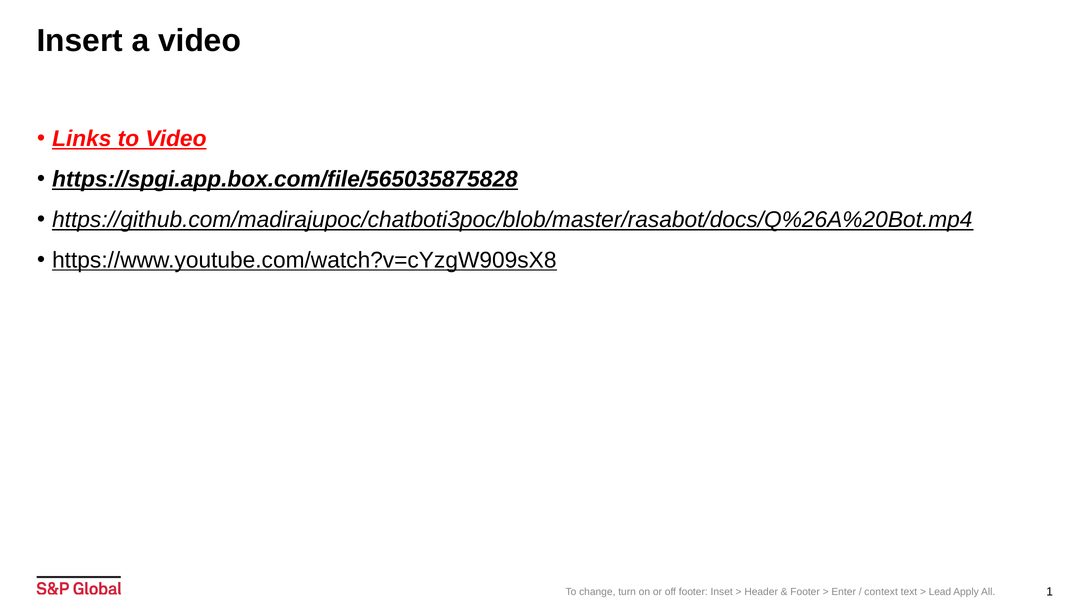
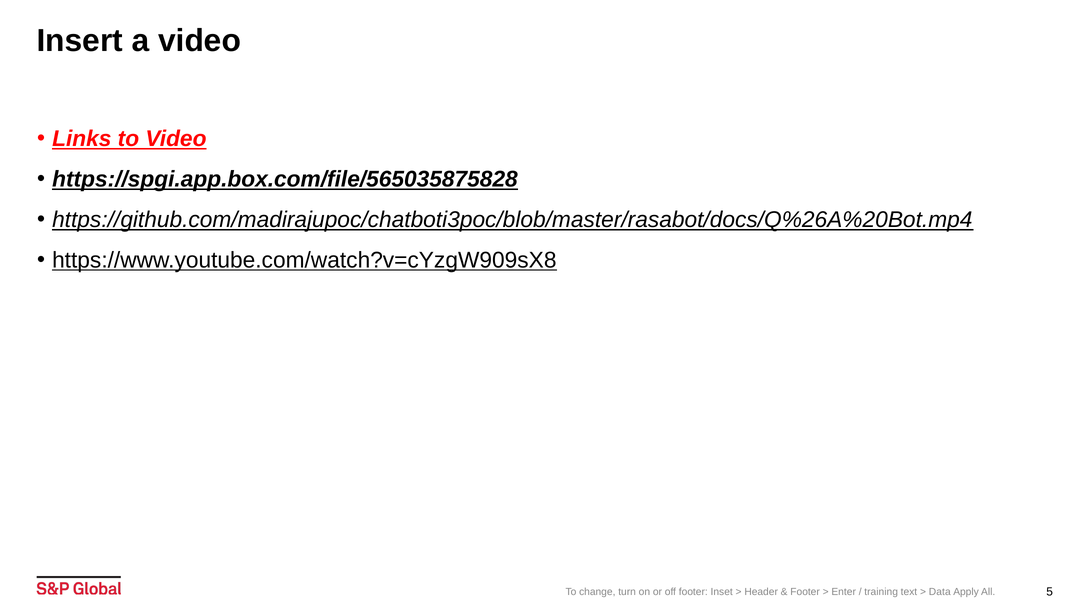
context: context -> training (881, 591)
Lead: Lead -> Data (940, 591)
1: 1 -> 5 (1050, 591)
